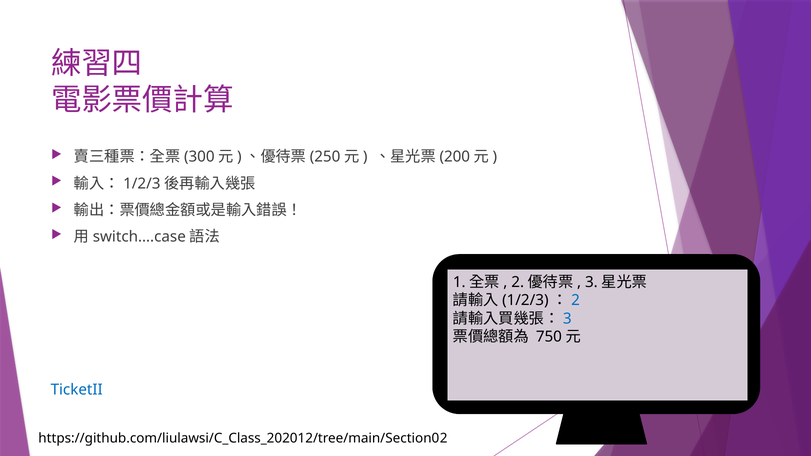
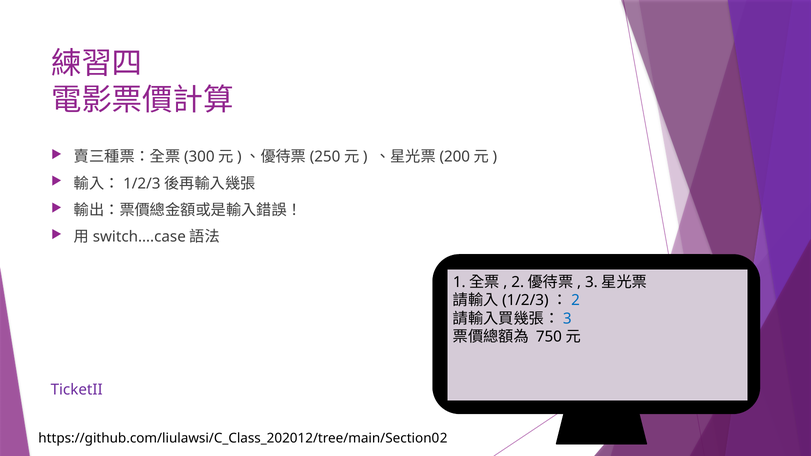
TicketII colour: blue -> purple (77, 390)
